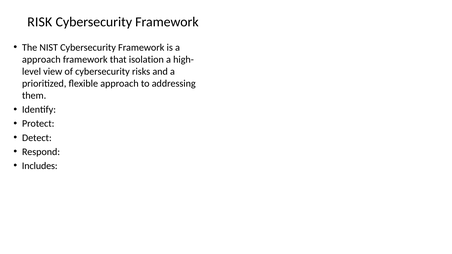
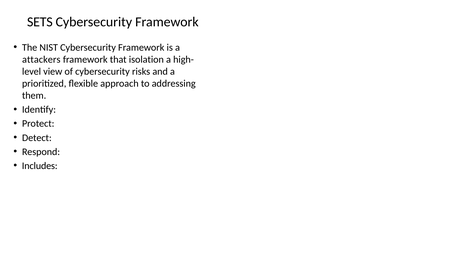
RISK: RISK -> SETS (40, 22)
approach: approach -> attackers (41, 59)
